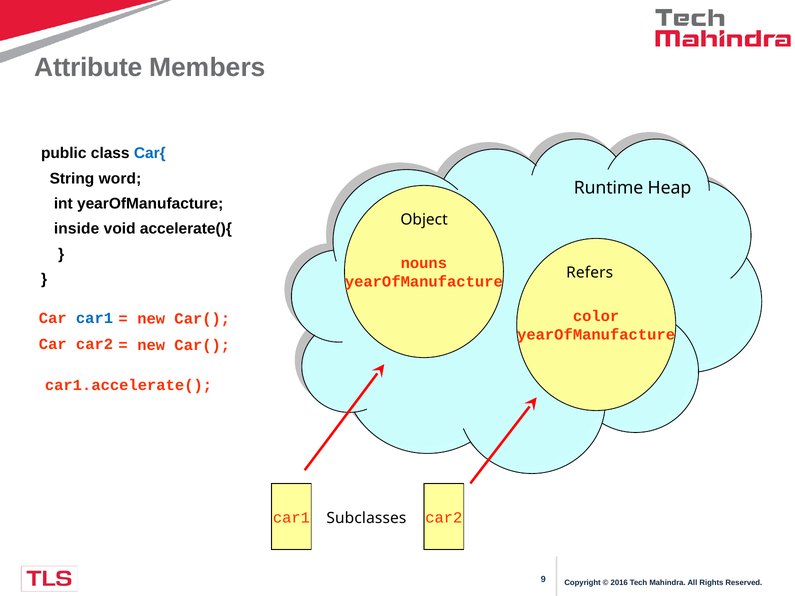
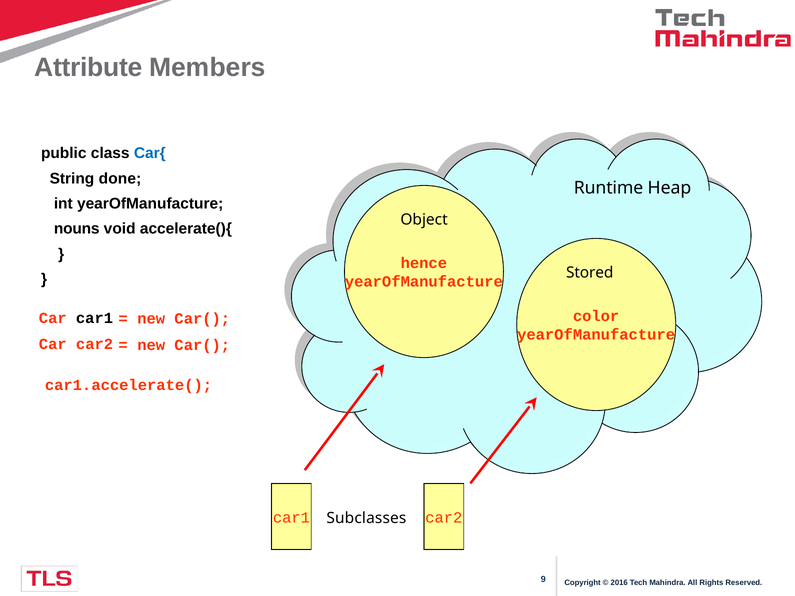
word: word -> done (120, 179)
inside: inside -> nouns (77, 229)
nouns: nouns -> hence (424, 263)
Refers: Refers -> Stored (590, 273)
car1 colour: blue -> black (95, 318)
